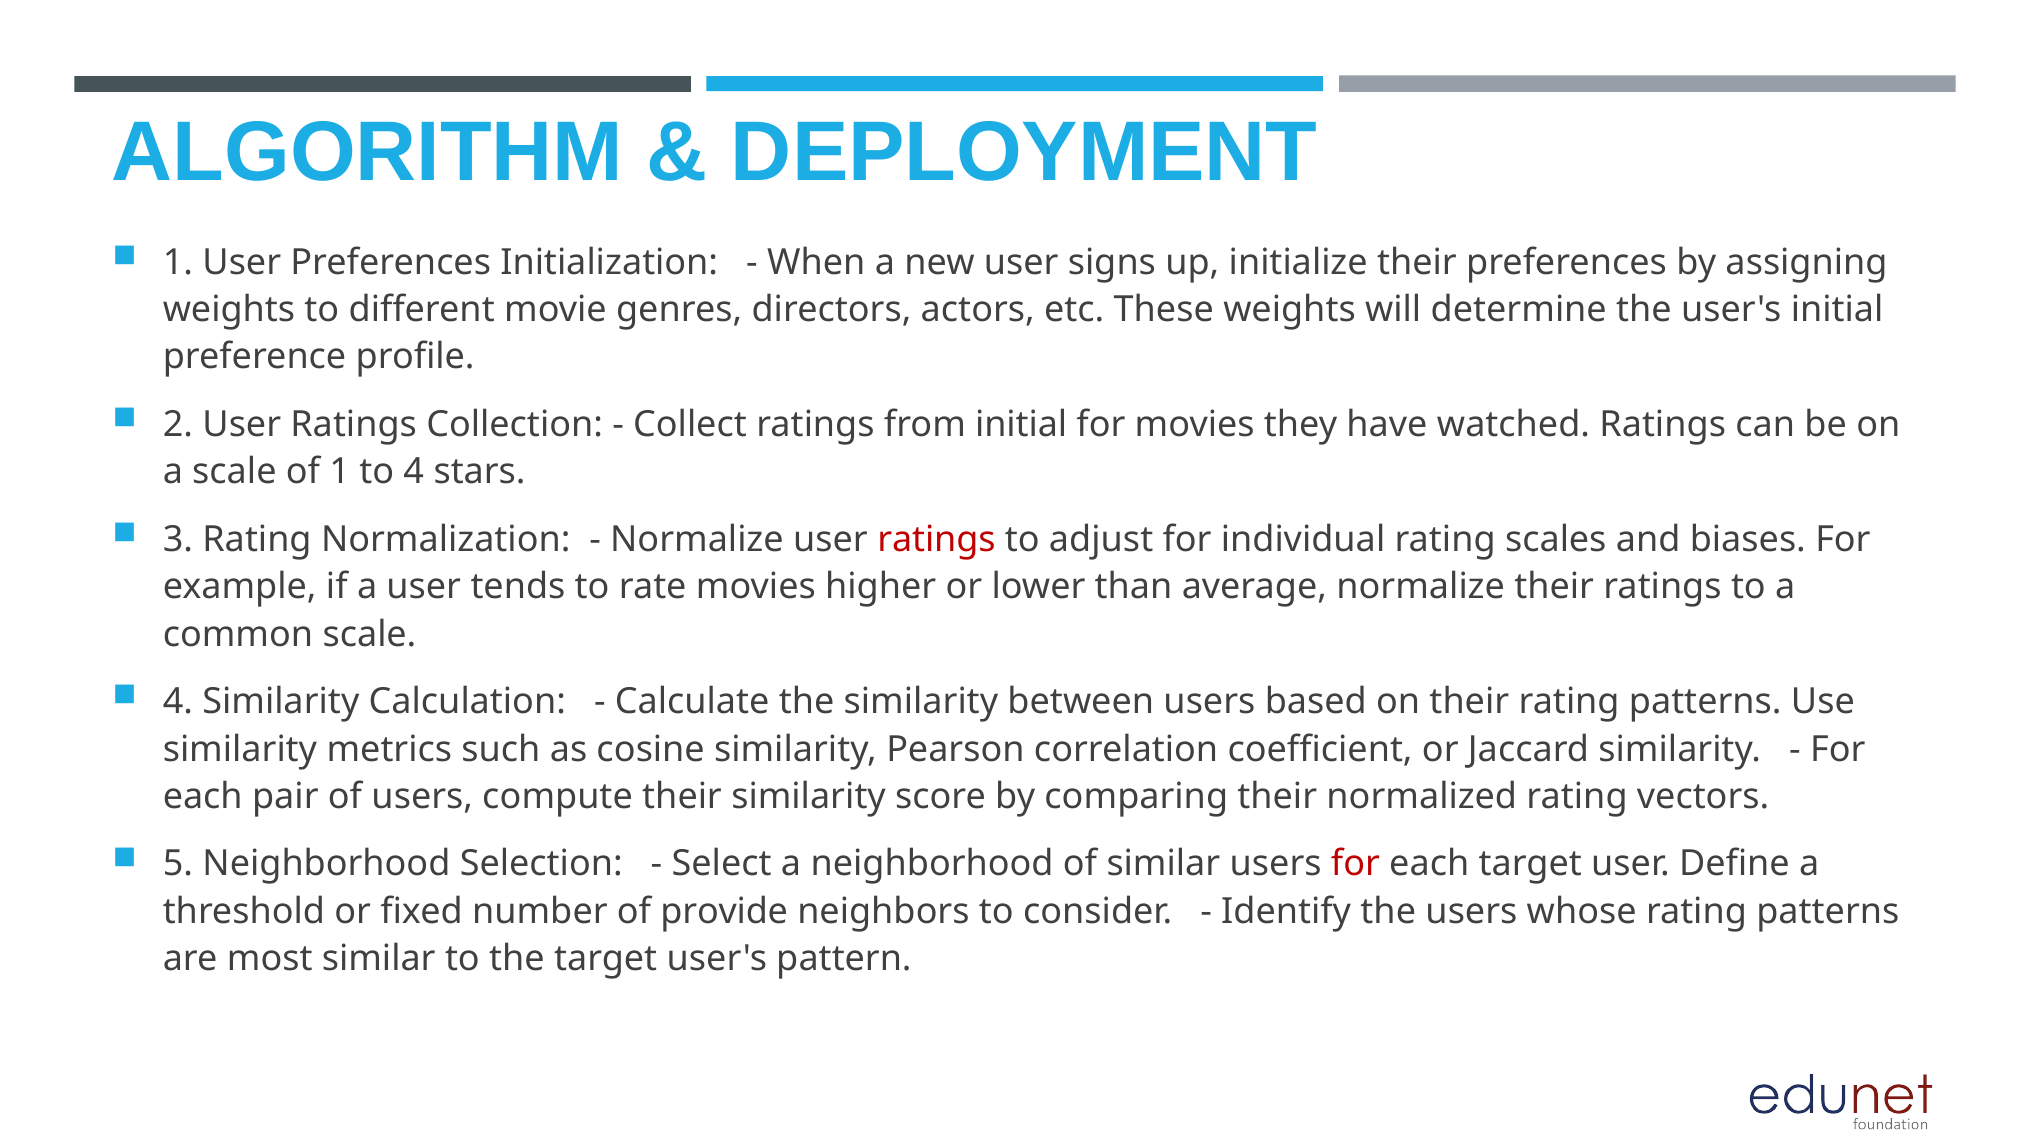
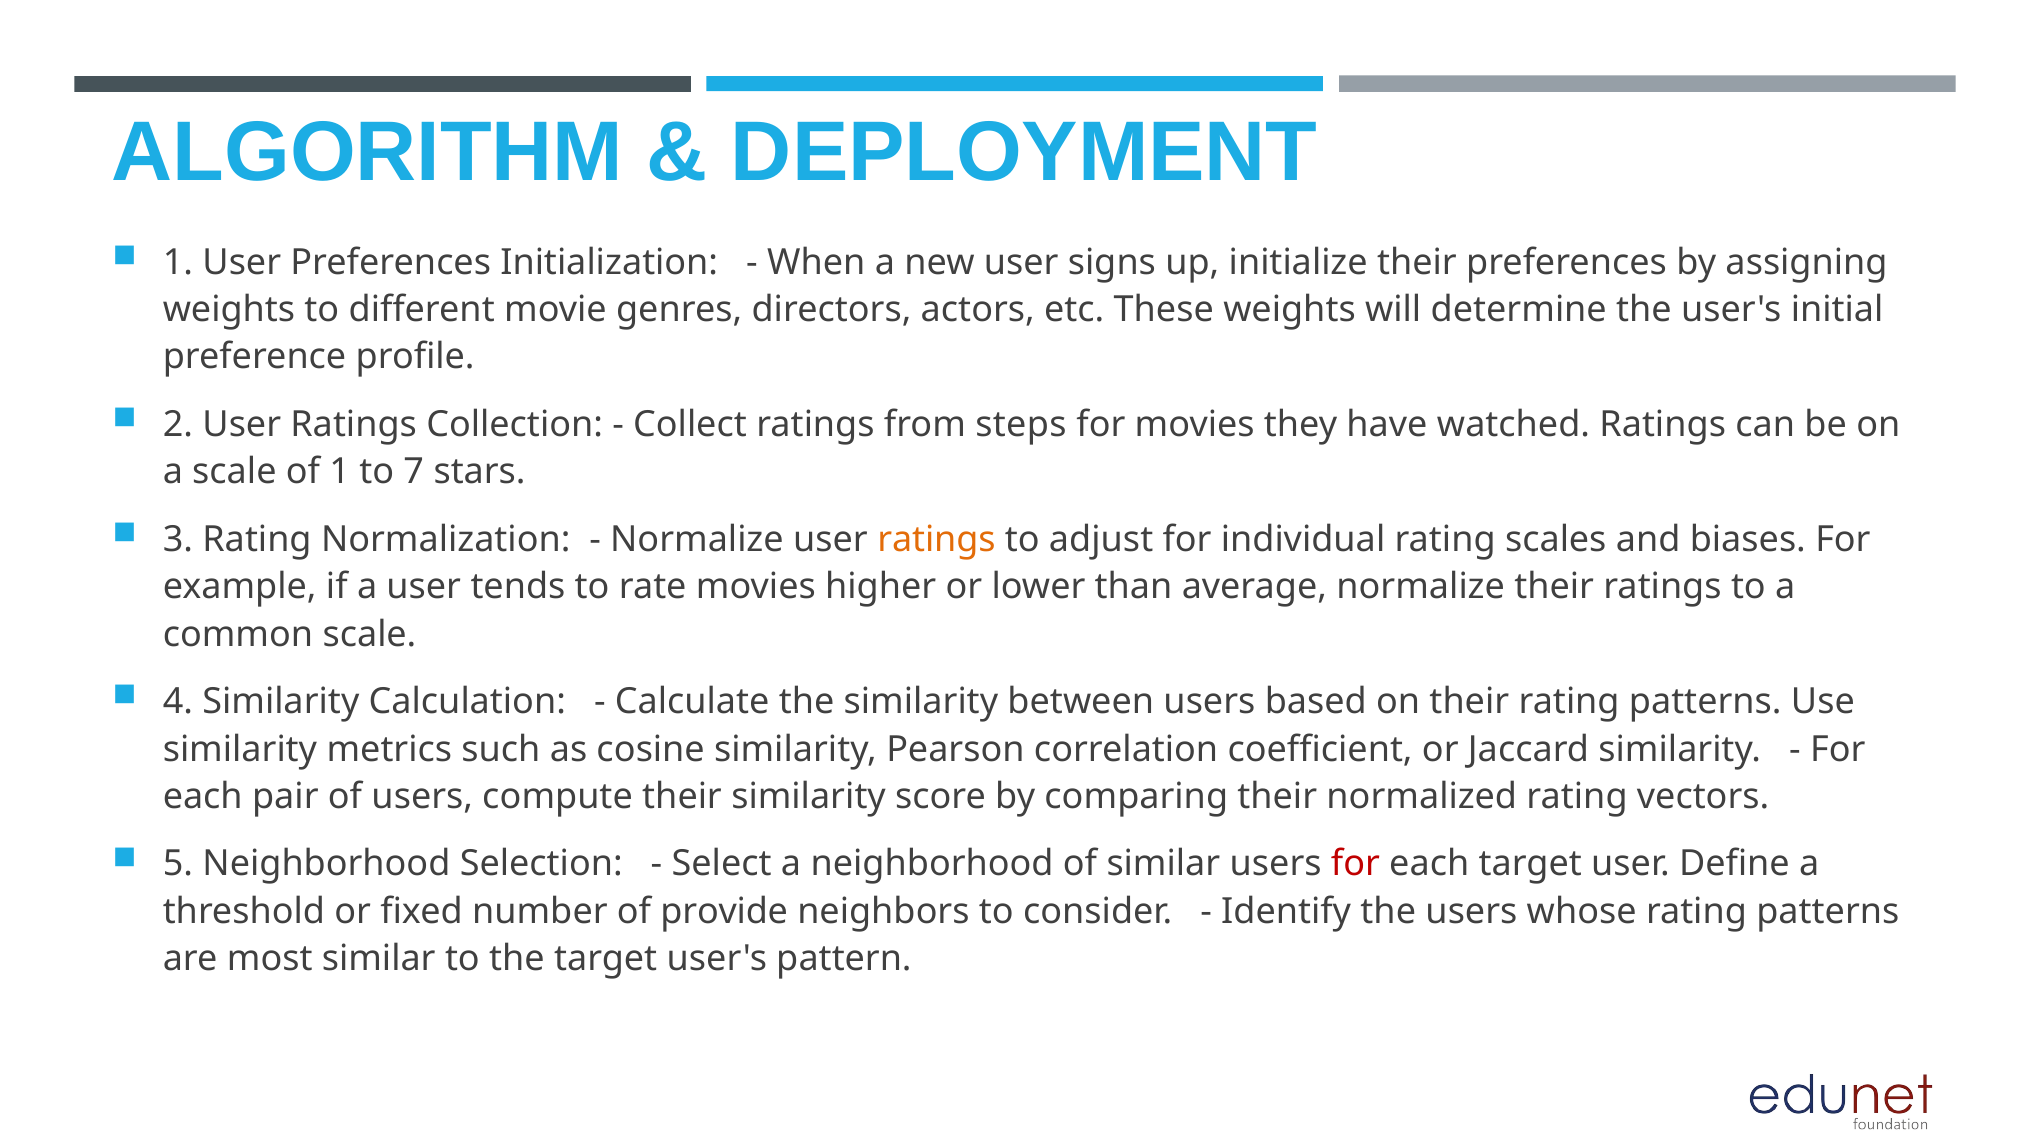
from initial: initial -> steps (1021, 424)
to 4: 4 -> 7 (414, 472)
ratings colour: red -> orange (936, 539)
